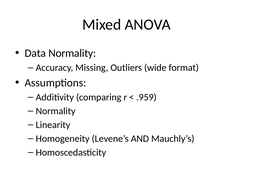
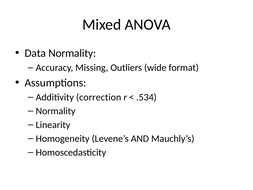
comparing: comparing -> correction (99, 97)
.959: .959 -> .534 (146, 97)
